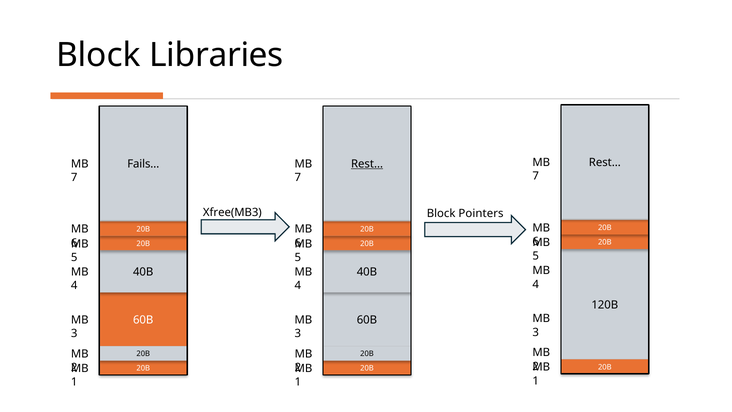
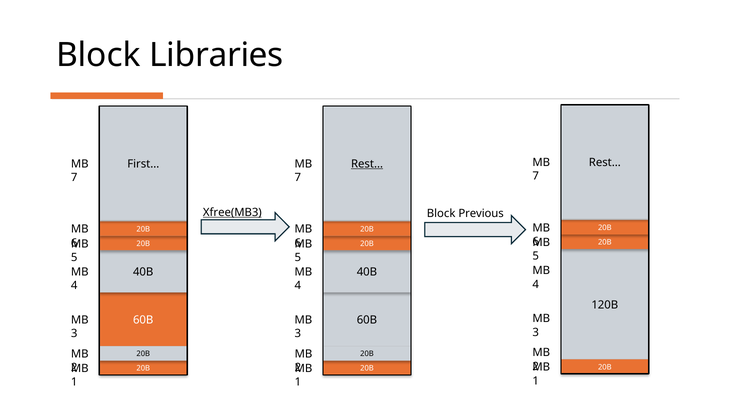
Fails…: Fails… -> First… (143, 164)
Xfree(MB3 underline: none -> present (232, 212)
Pointers: Pointers -> Previous (481, 213)
